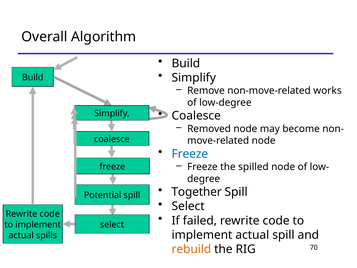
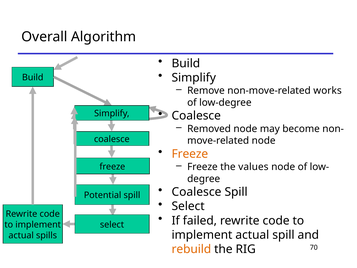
Freeze colour: blue -> orange (190, 154)
spilled: spilled -> values (253, 167)
Together: Together -> Coalesce (196, 192)
